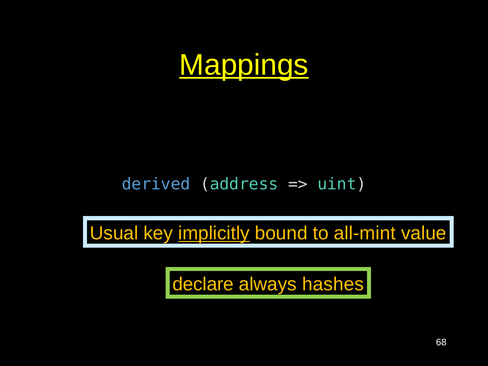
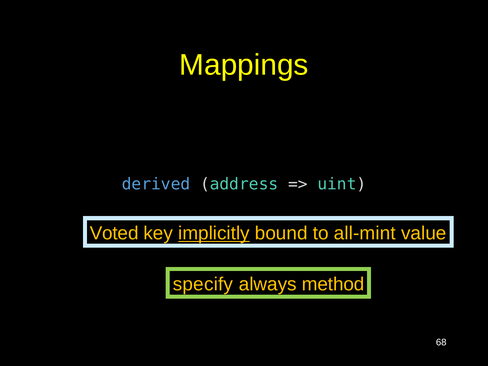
Mappings underline: present -> none (244, 65)
Usual: Usual -> Voted (114, 233)
declare: declare -> specify (203, 284)
hashes: hashes -> method (333, 284)
